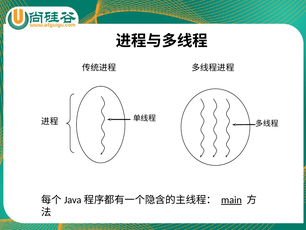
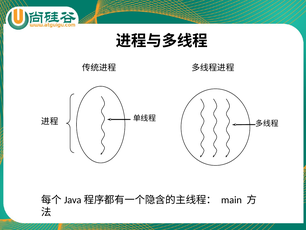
main underline: present -> none (231, 200)
